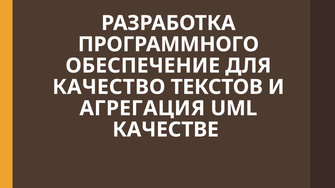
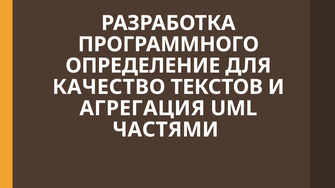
ОБЕСПЕЧЕНИЕ: ОБЕСПЕЧЕНИЕ -> ОПРЕДЕЛЕНИЕ (143, 66)
КАЧЕСТВЕ: КАЧЕСТВЕ -> ЧАСТЯМИ (165, 130)
